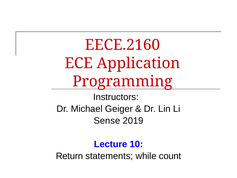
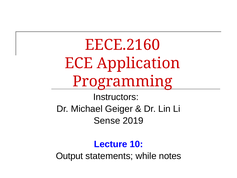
Return: Return -> Output (69, 156)
count: count -> notes (170, 156)
